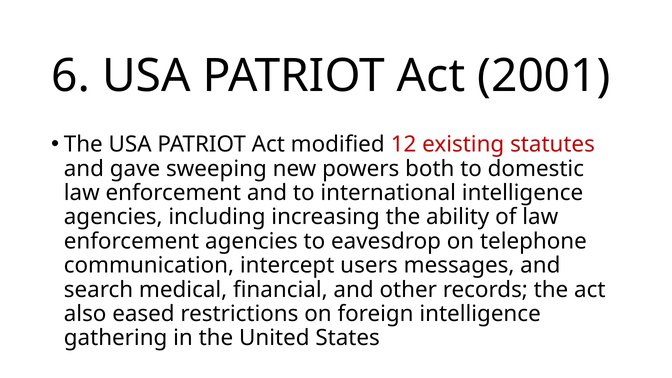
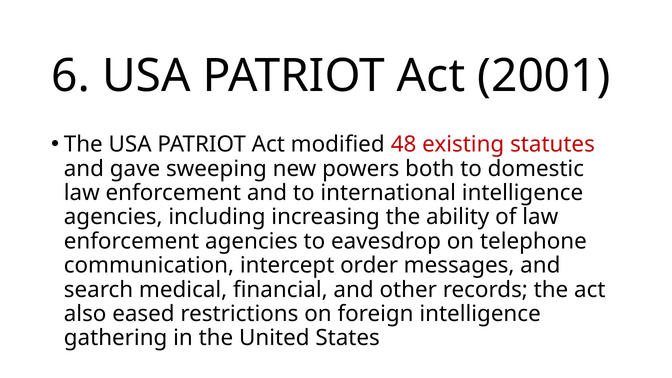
12: 12 -> 48 (404, 144)
users: users -> order (369, 265)
